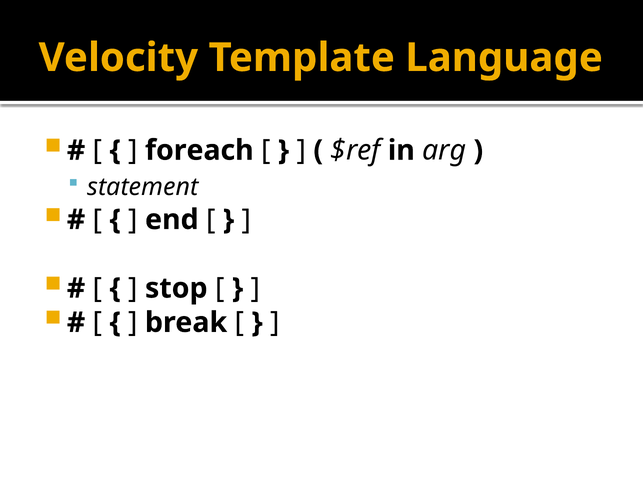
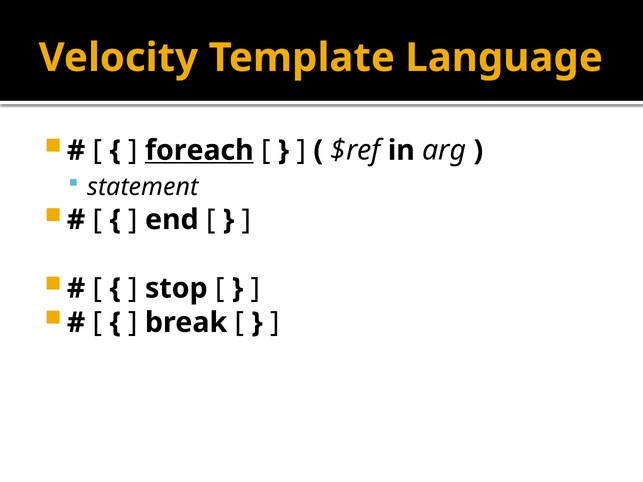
foreach underline: none -> present (199, 150)
